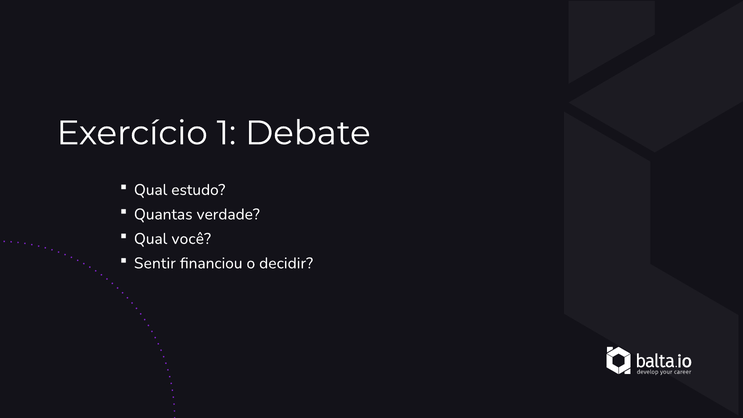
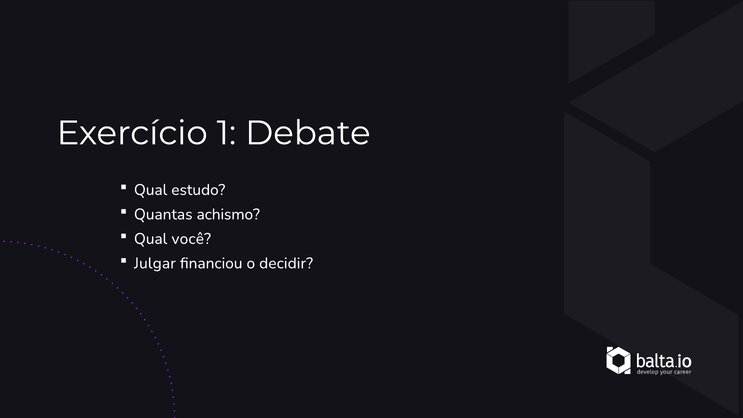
verdade: verdade -> achismo (228, 214)
Sentir: Sentir -> Julgar (155, 263)
